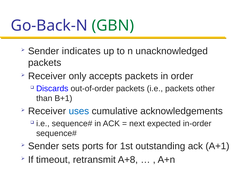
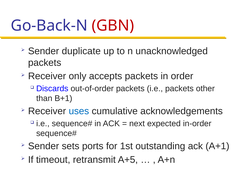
GBN colour: green -> red (113, 26)
indicates: indicates -> duplicate (81, 51)
A+8: A+8 -> A+5 (128, 160)
